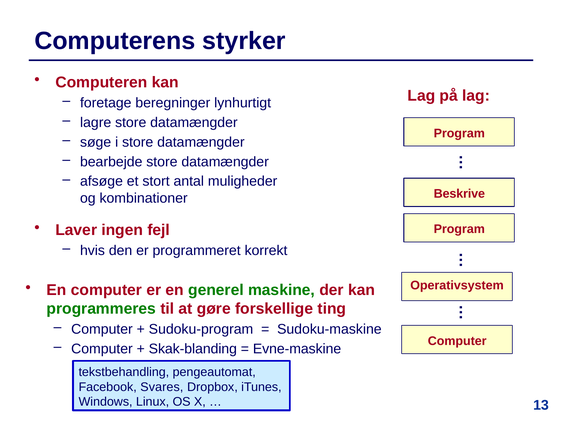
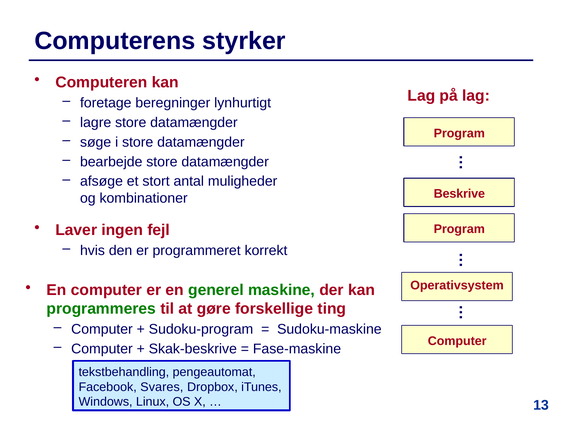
Skak-blanding: Skak-blanding -> Skak-beskrive (193, 349)
Evne-maskine: Evne-maskine -> Fase-maskine (297, 349)
